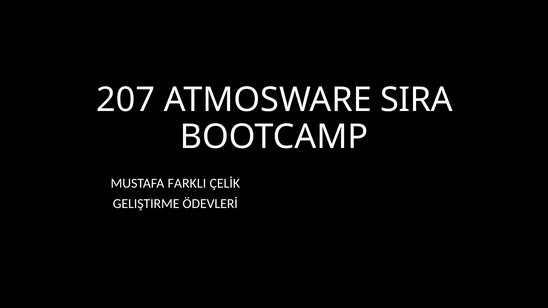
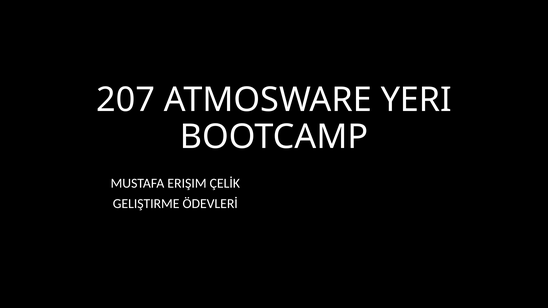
SIRA: SIRA -> YERI (416, 100)
FARKLI: FARKLI -> ERIŞIM (187, 183)
